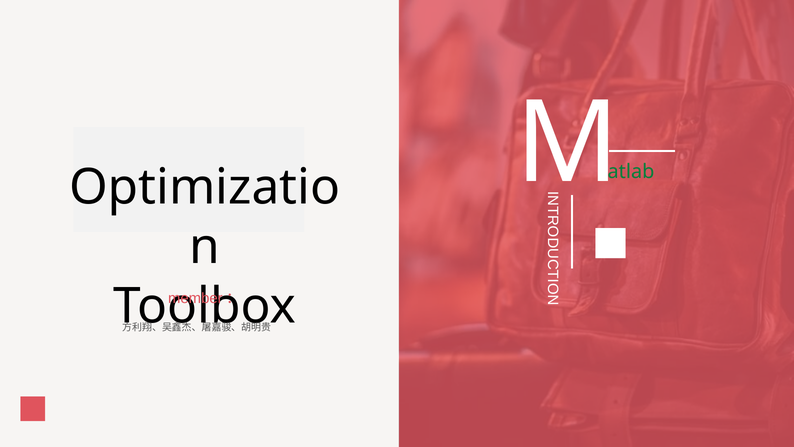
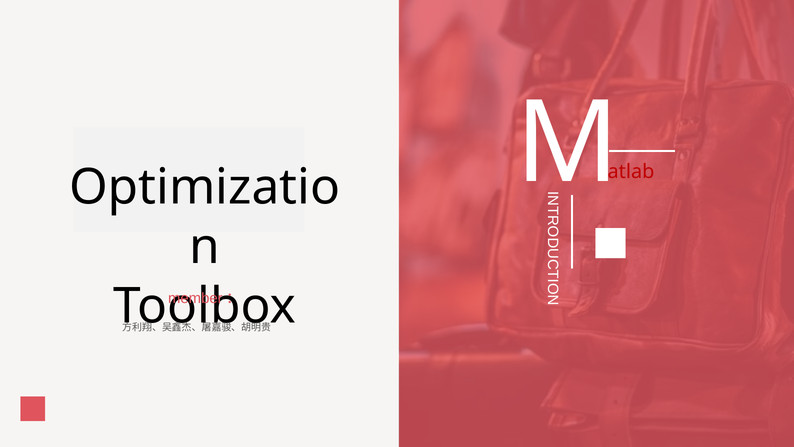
atlab colour: green -> red (631, 171)
